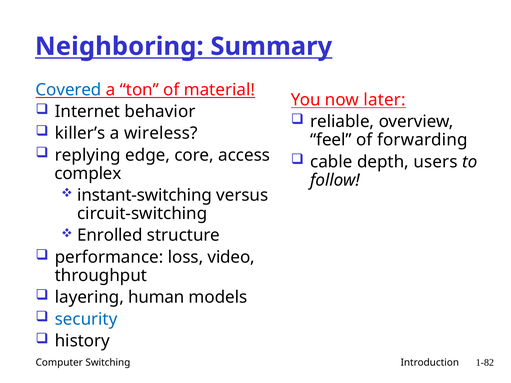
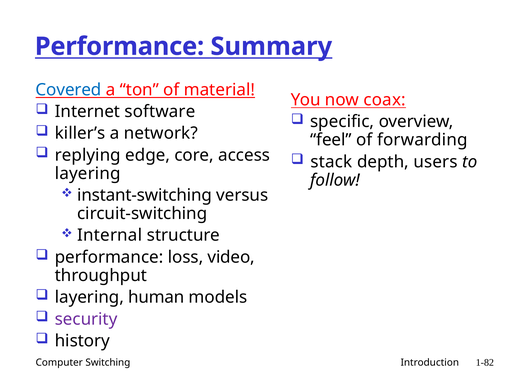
Neighboring: Neighboring -> Performance (119, 46)
later: later -> coax (385, 100)
behavior: behavior -> software (160, 112)
reliable: reliable -> specific (342, 122)
wireless: wireless -> network (161, 133)
cable: cable -> stack (331, 162)
complex: complex -> layering (88, 174)
Enrolled: Enrolled -> Internal (110, 236)
security colour: blue -> purple (86, 319)
